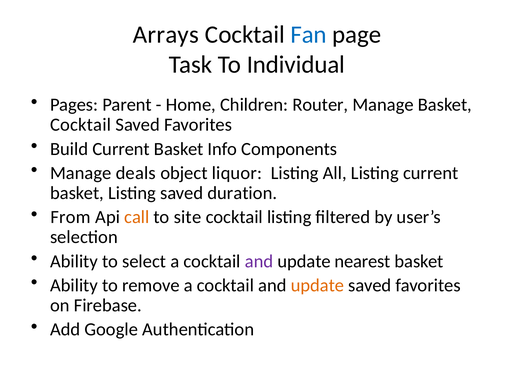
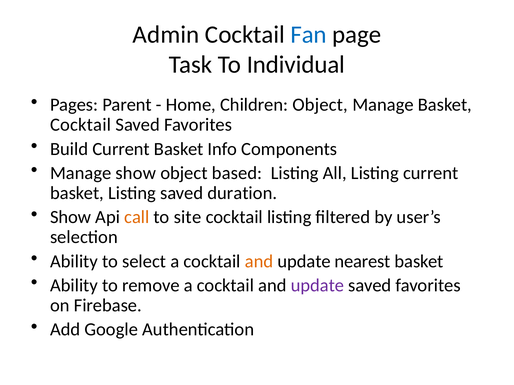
Arrays: Arrays -> Admin (166, 35)
Children Router: Router -> Object (320, 105)
Manage deals: deals -> show (136, 173)
liquor: liquor -> based (237, 173)
From: From -> Show (71, 217)
and colour: purple -> orange (259, 262)
update colour: orange -> purple (317, 286)
